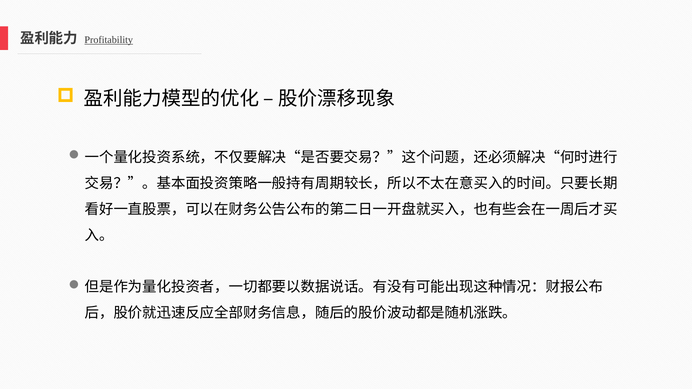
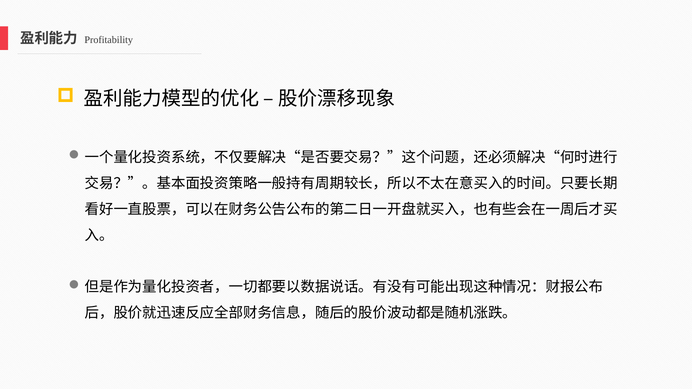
Profitability underline: present -> none (109, 40)
